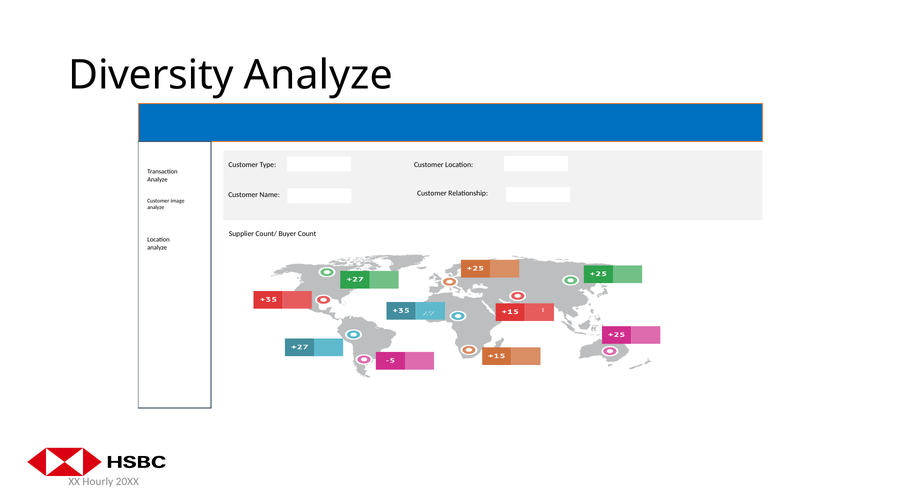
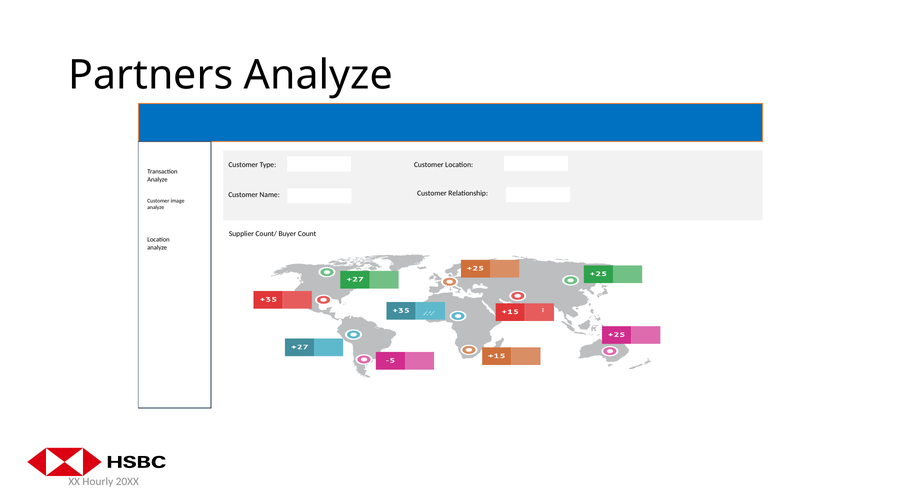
Diversity: Diversity -> Partners (151, 75)
